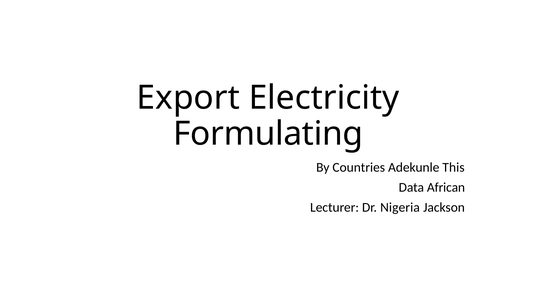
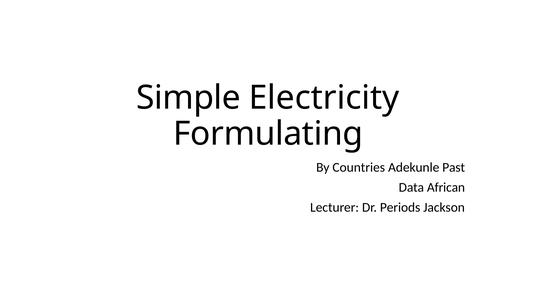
Export: Export -> Simple (188, 98)
This: This -> Past (454, 168)
Nigeria: Nigeria -> Periods (400, 208)
